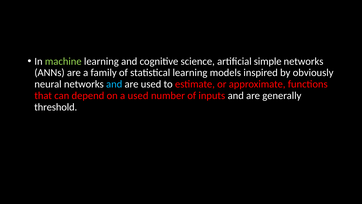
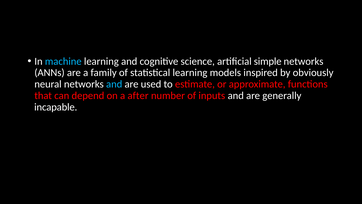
machine colour: light green -> light blue (63, 61)
a used: used -> after (138, 95)
threshold: threshold -> incapable (56, 107)
